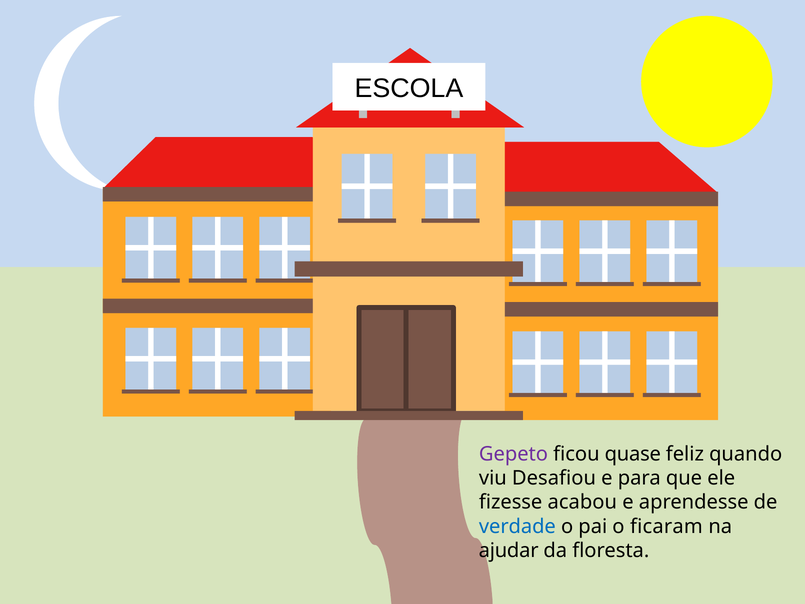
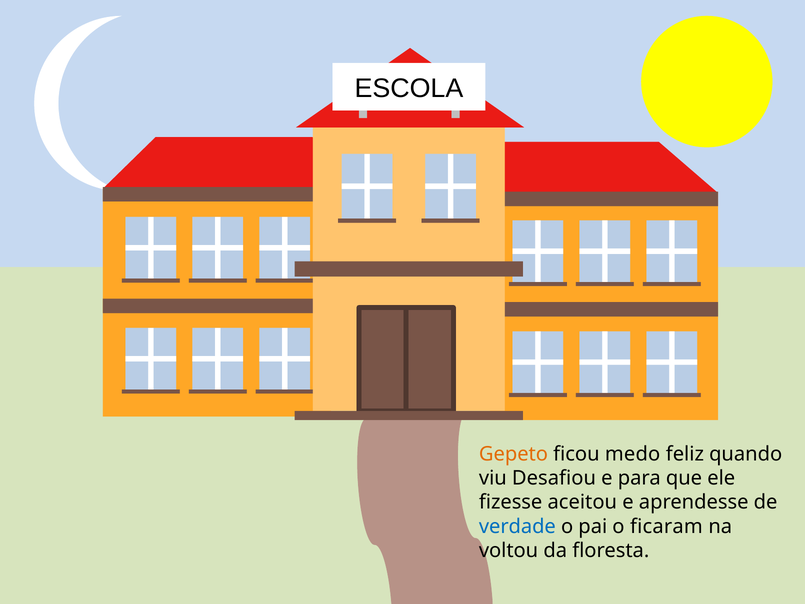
Gepeto colour: purple -> orange (513, 454)
quase: quase -> medo (633, 454)
acabou: acabou -> aceitou (582, 502)
ajudar: ajudar -> voltou (509, 550)
